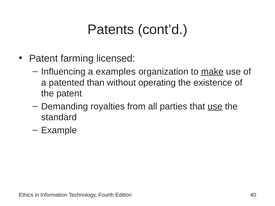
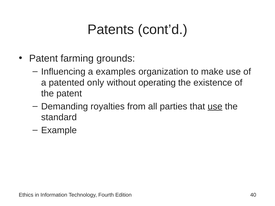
licensed: licensed -> grounds (116, 58)
make underline: present -> none (212, 72)
than: than -> only (96, 83)
